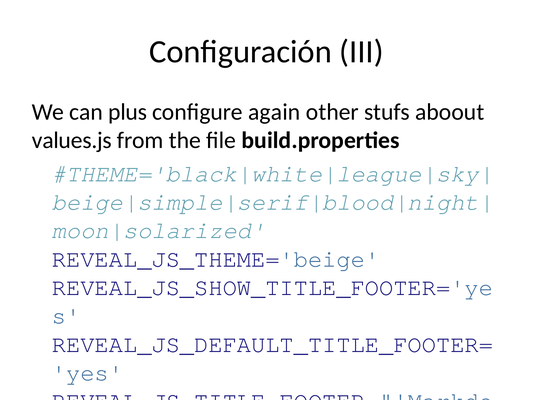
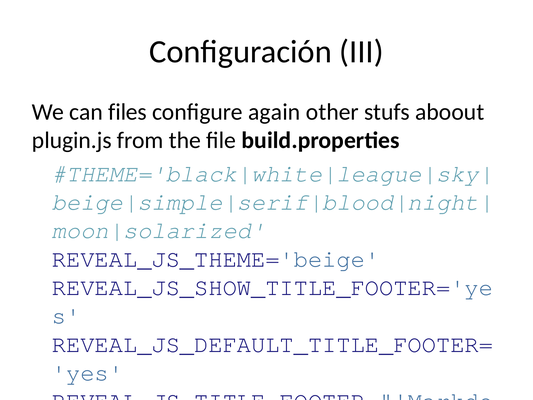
plus: plus -> files (128, 112)
values.js: values.js -> plugin.js (72, 140)
